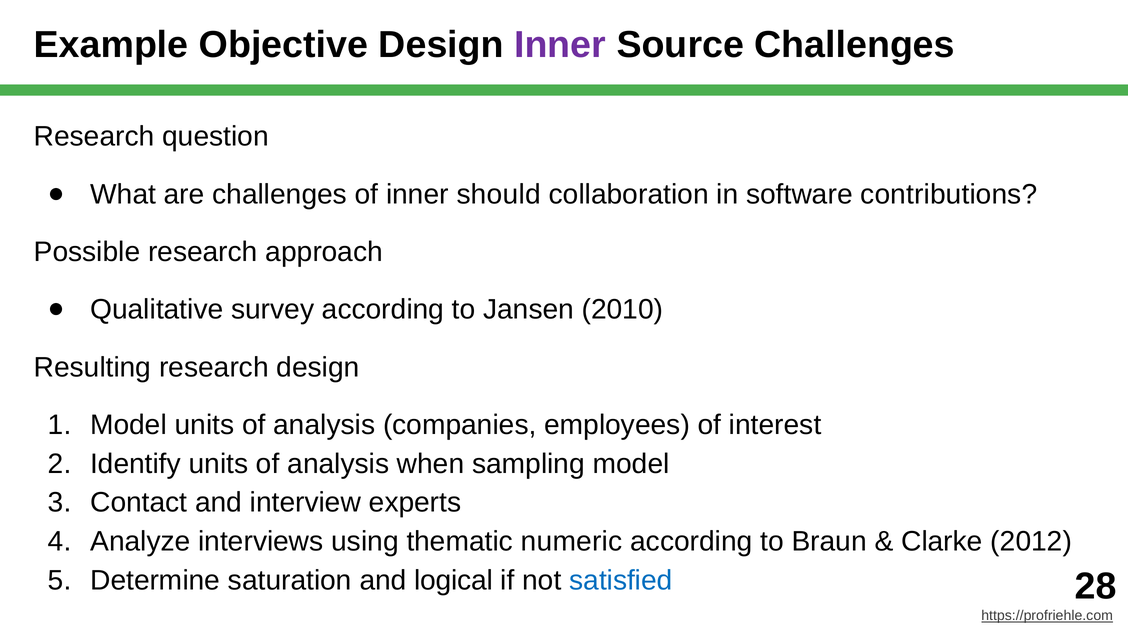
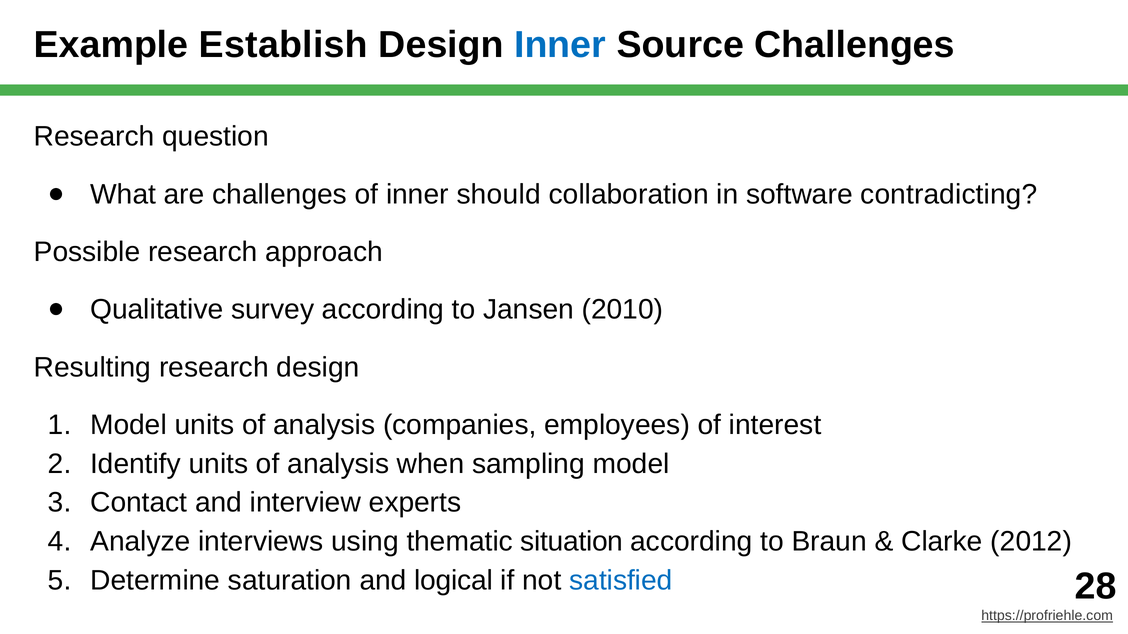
Objective: Objective -> Establish (283, 45)
Inner colour: purple -> blue (560, 45)
contributions: contributions -> contradicting (949, 194)
numeric: numeric -> situation (572, 542)
